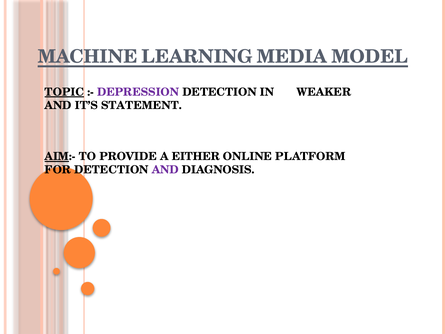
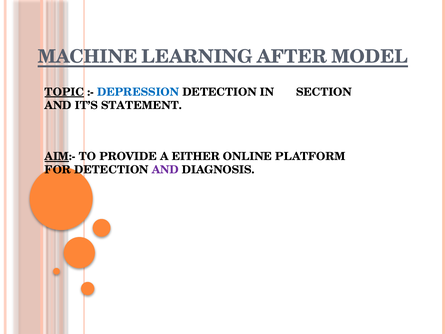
MEDIA: MEDIA -> AFTER (292, 57)
DEPRESSION colour: purple -> blue (138, 92)
WEAKER: WEAKER -> SECTION (324, 92)
